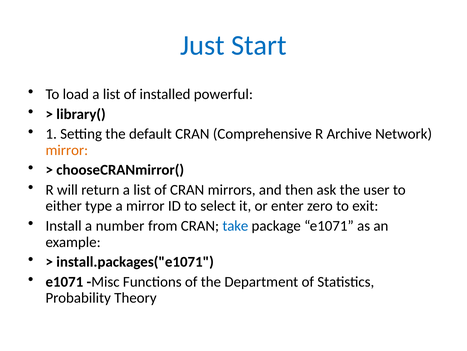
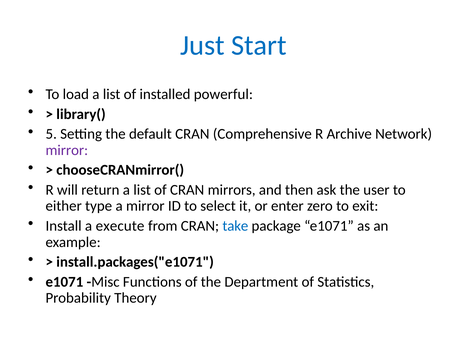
1: 1 -> 5 (51, 134)
mirror colour: orange -> purple (67, 150)
number: number -> execute (120, 225)
